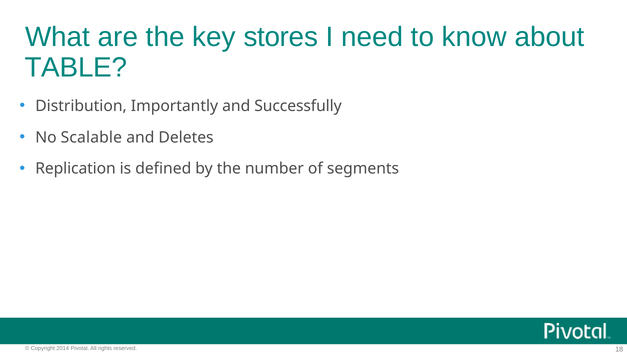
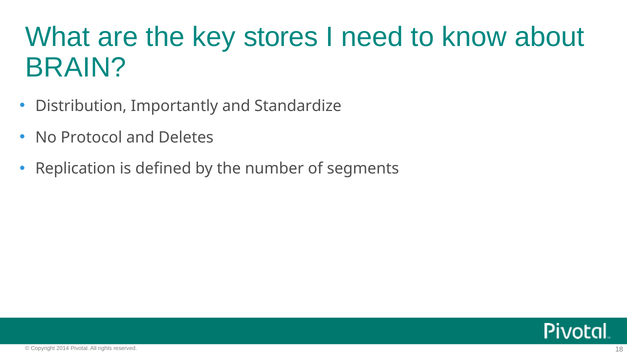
TABLE: TABLE -> BRAIN (76, 67)
Successfully: Successfully -> Standardize (298, 106)
Scalable: Scalable -> Protocol (91, 137)
